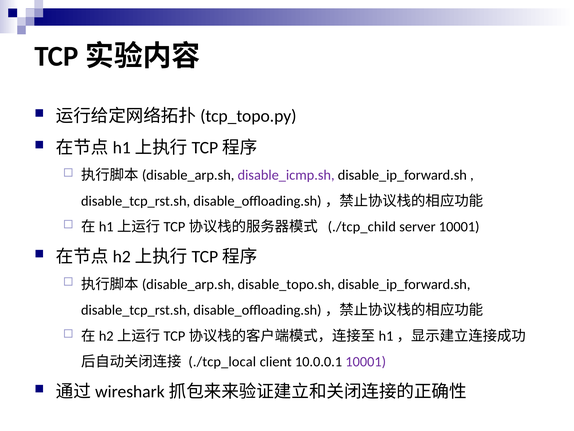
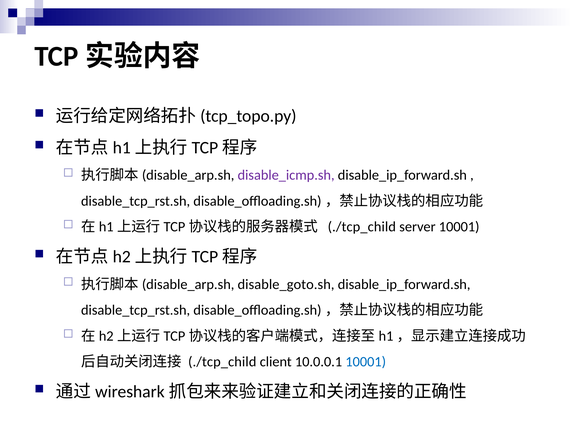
disable_topo.sh: disable_topo.sh -> disable_goto.sh (286, 284)
./tcp_local: ./tcp_local -> ./tcp_child (222, 361)
10001 colour: purple -> blue (366, 361)
